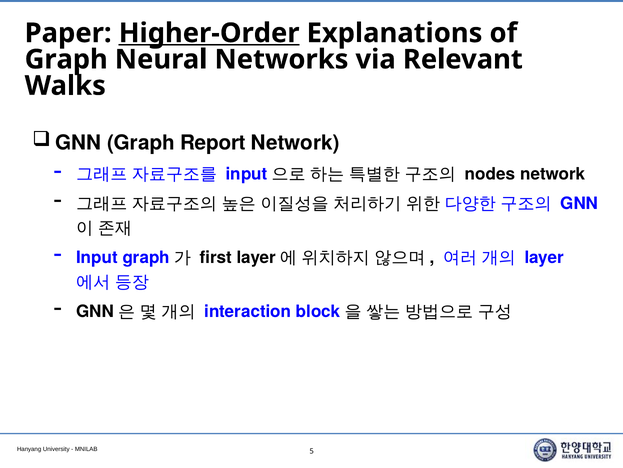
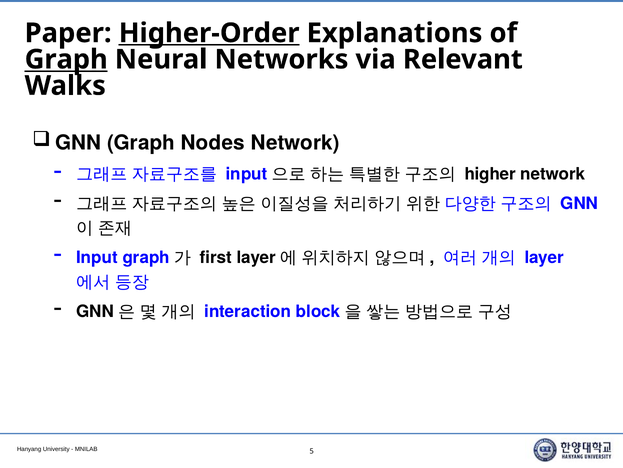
Graph underline: none -> present (66, 59)
Report: Report -> Nodes (213, 143)
nodes: nodes -> higher (490, 174)
